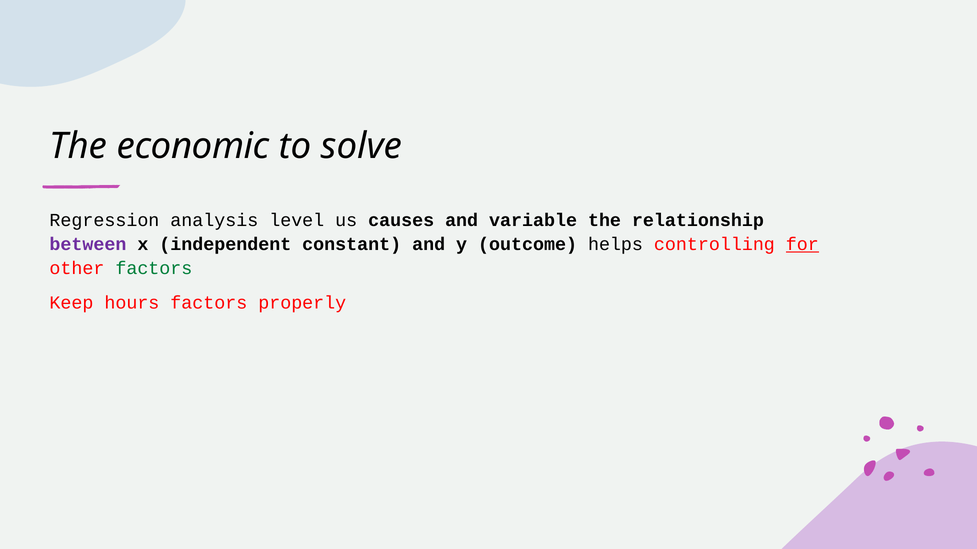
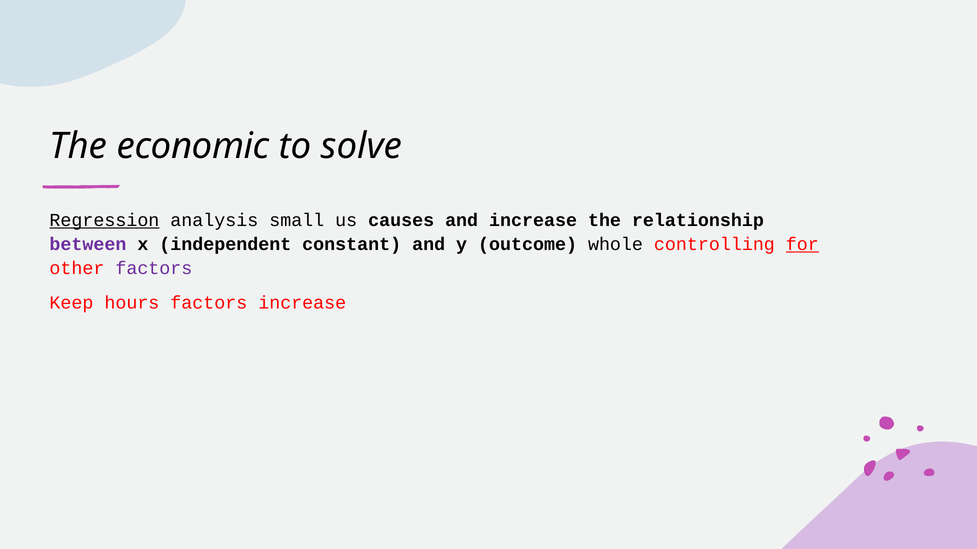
Regression underline: none -> present (104, 220)
level: level -> small (297, 220)
and variable: variable -> increase (533, 220)
helps: helps -> whole (615, 244)
factors colour: green -> purple (154, 269)
factors properly: properly -> increase (302, 303)
